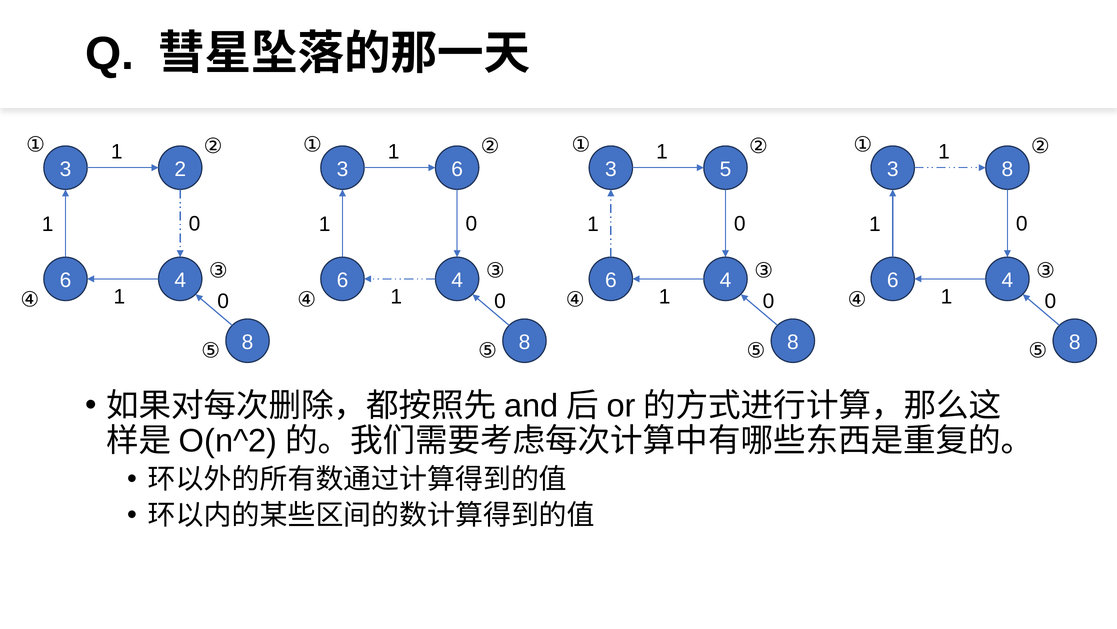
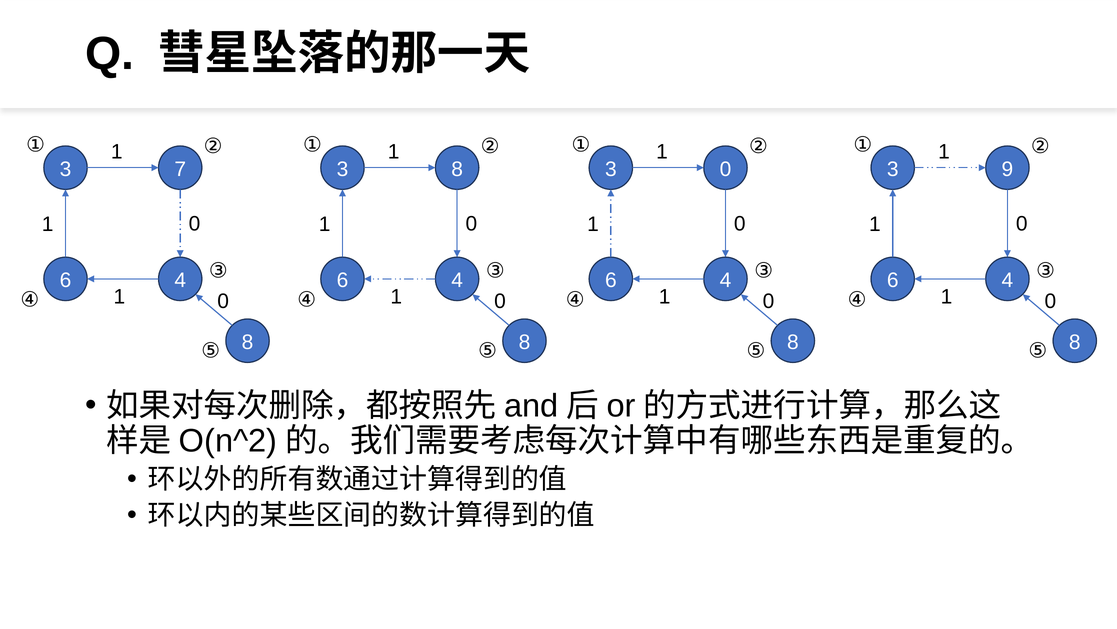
2: 2 -> 7 (180, 169)
3 6: 6 -> 8 (457, 169)
3 5: 5 -> 0 (725, 169)
3 8: 8 -> 9 (1007, 169)
